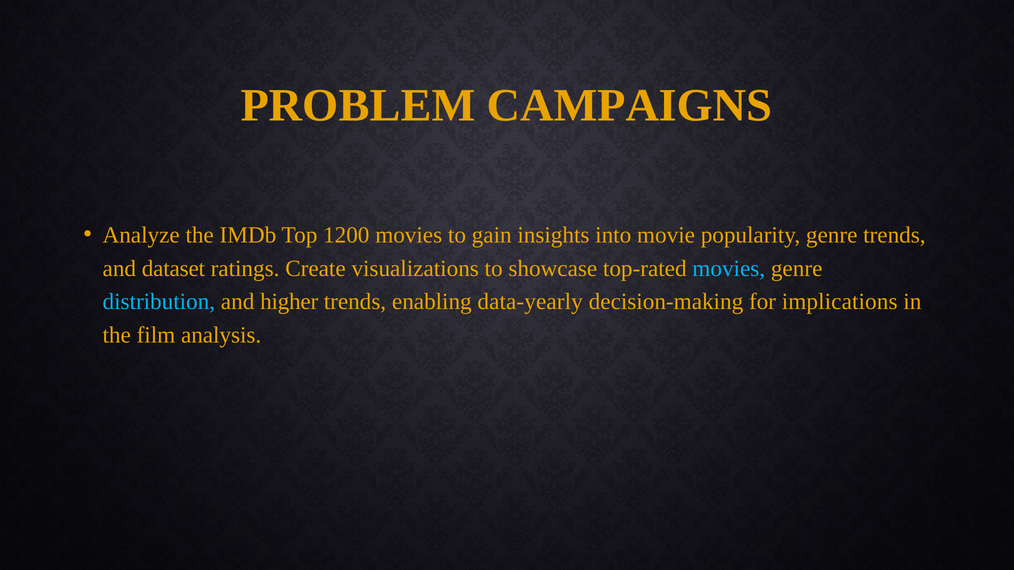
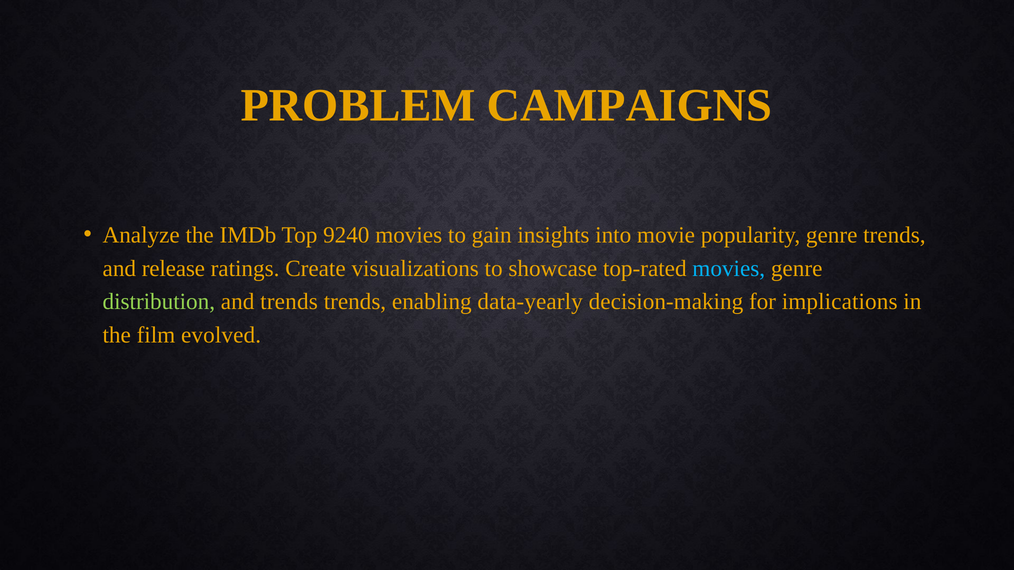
1200: 1200 -> 9240 (346, 235)
dataset: dataset -> release (173, 269)
distribution colour: light blue -> light green (159, 302)
and higher: higher -> trends (289, 302)
analysis: analysis -> evolved (221, 335)
